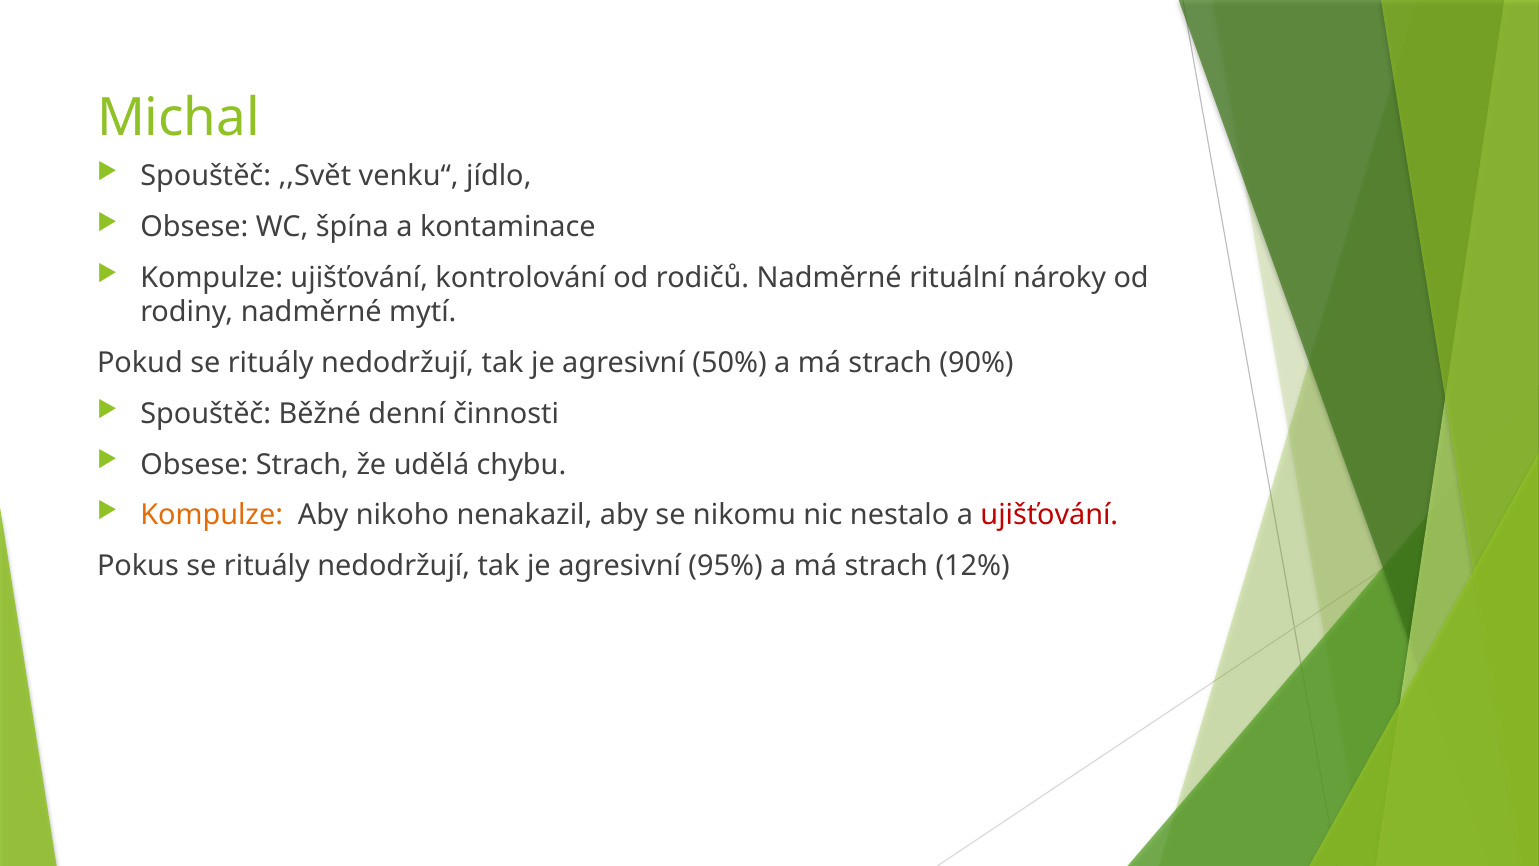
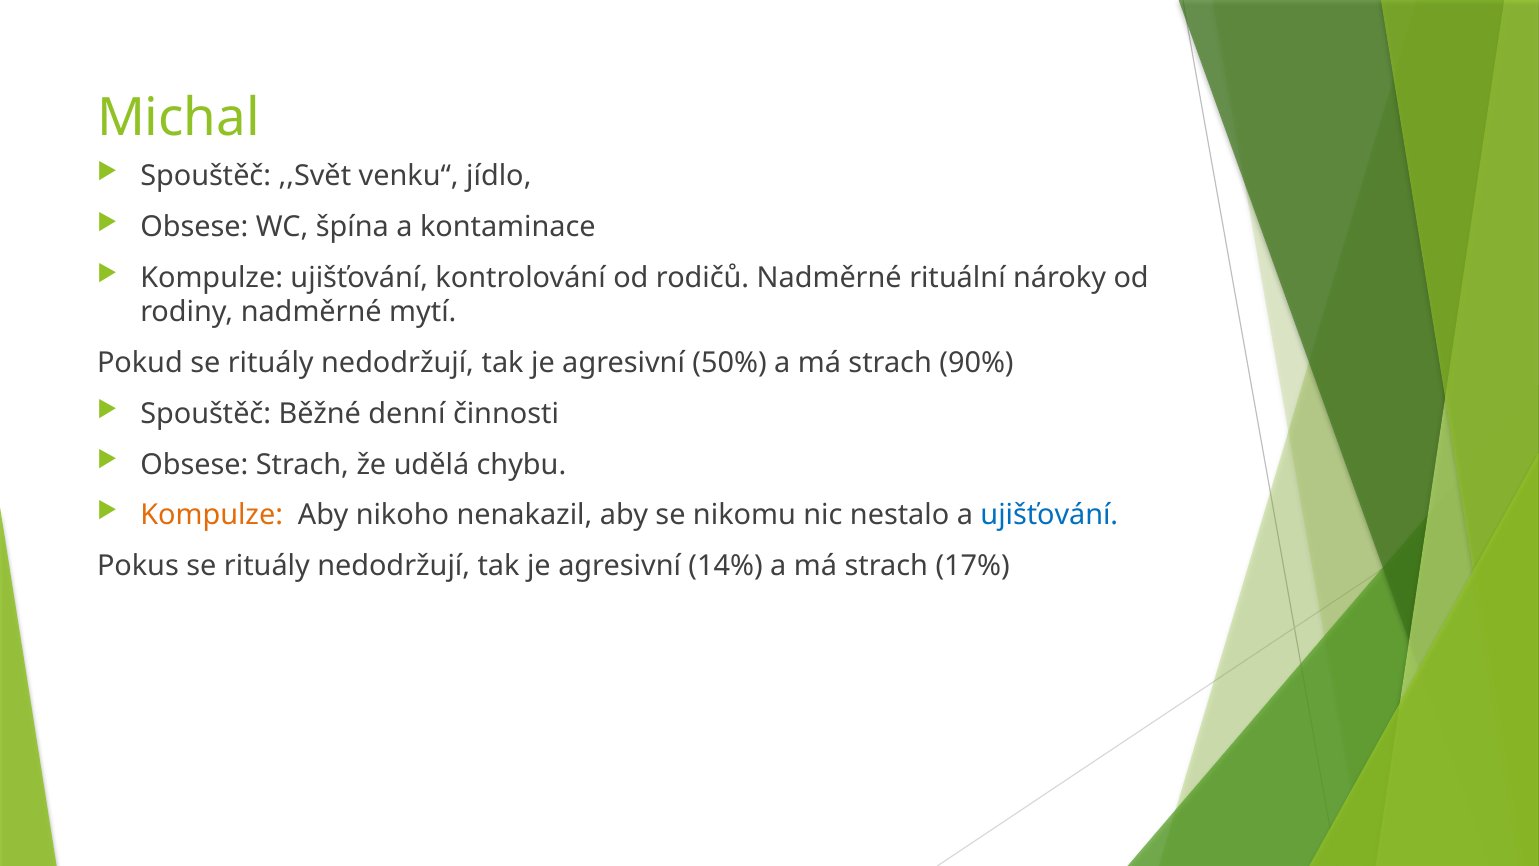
ujišťování colour: red -> blue (1049, 515)
95%: 95% -> 14% (726, 566)
12%: 12% -> 17% (973, 566)
